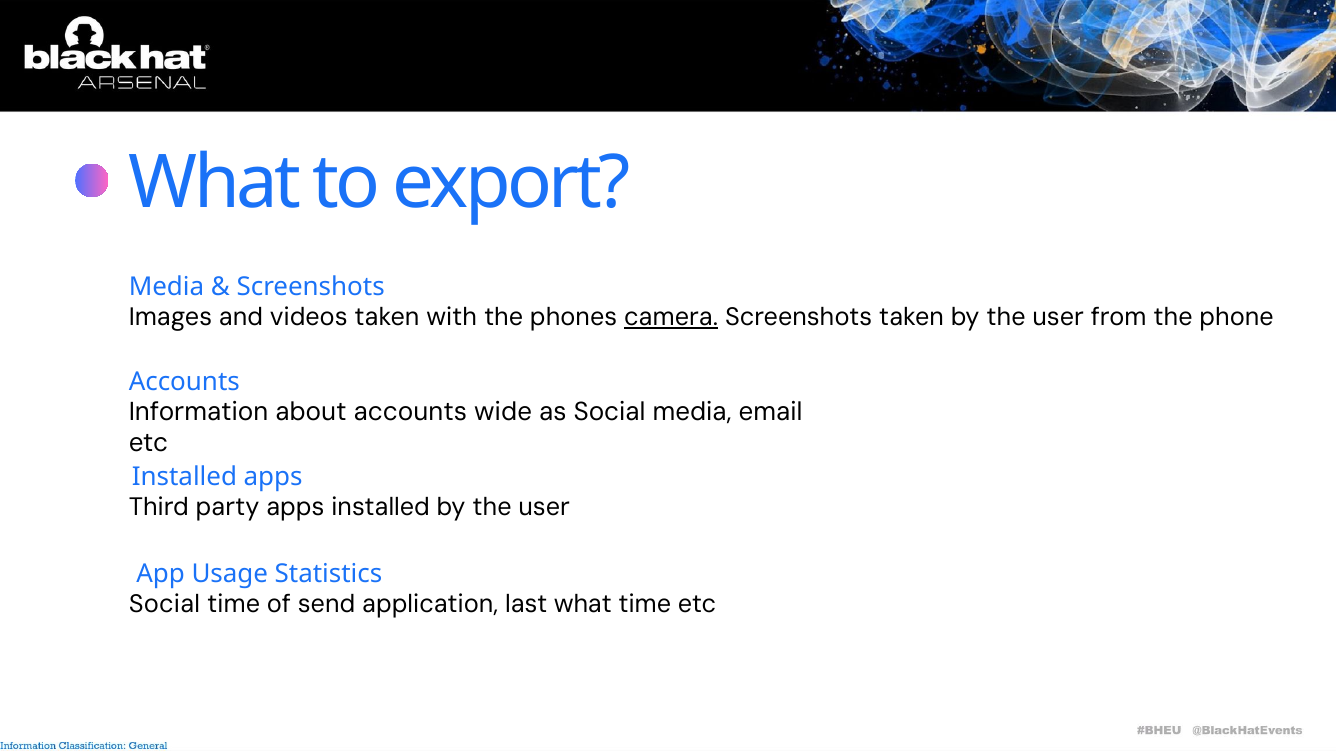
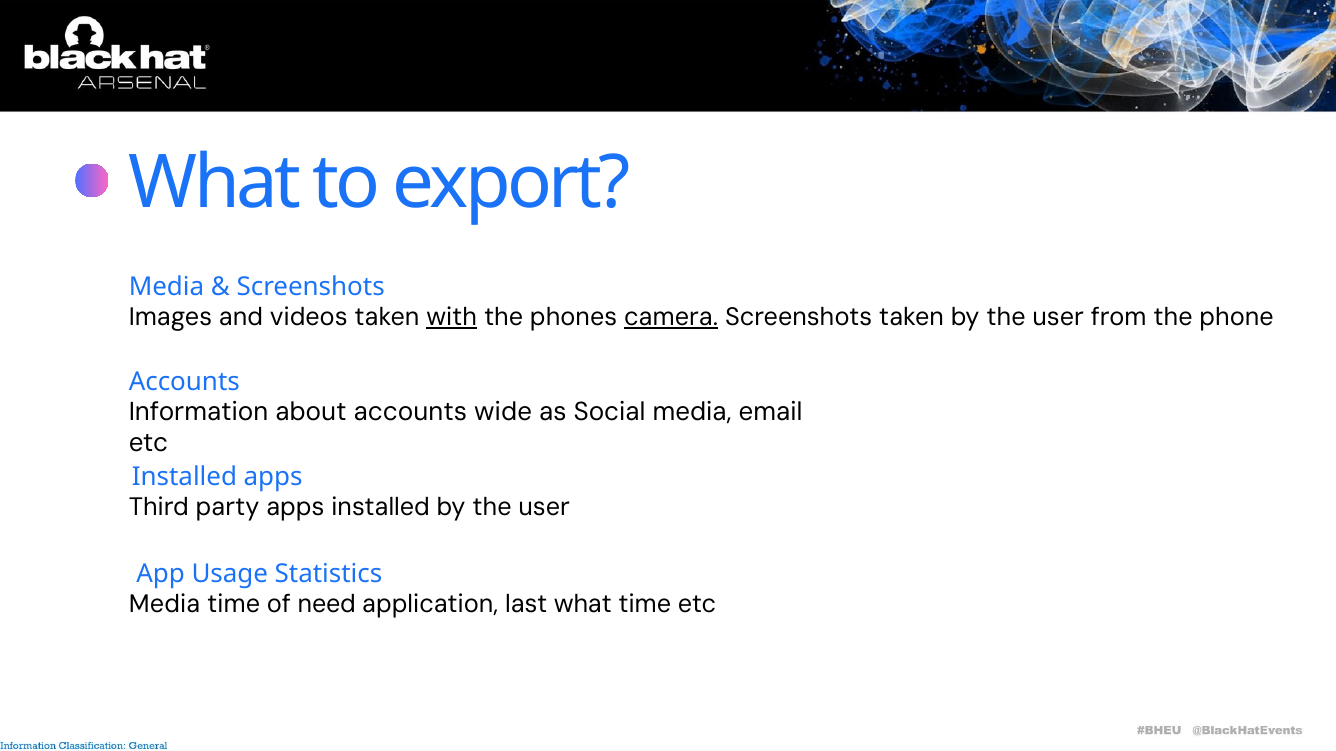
with underline: none -> present (452, 317)
Social: Social -> Media (165, 605)
send: send -> need (327, 605)
